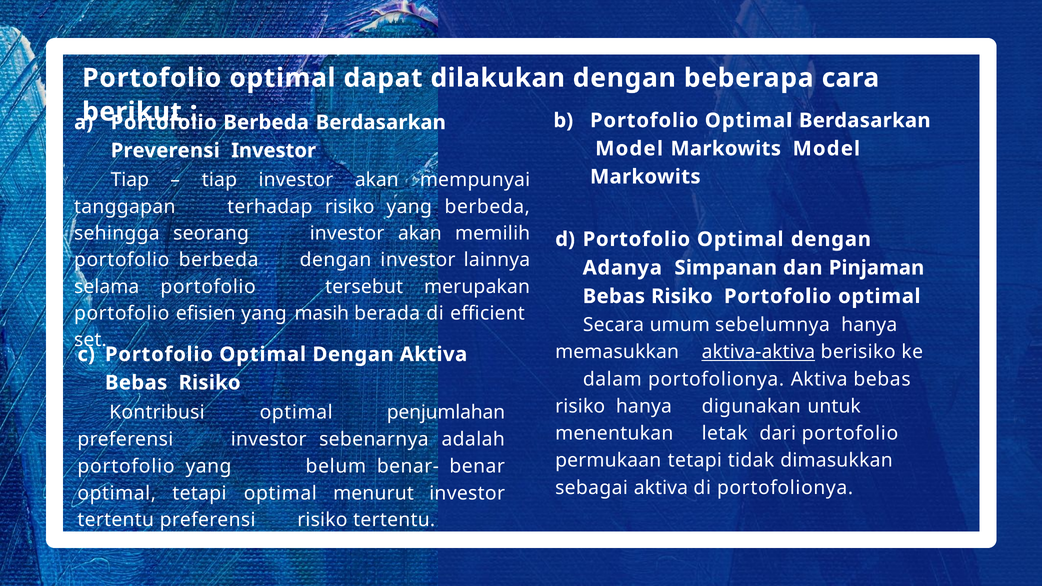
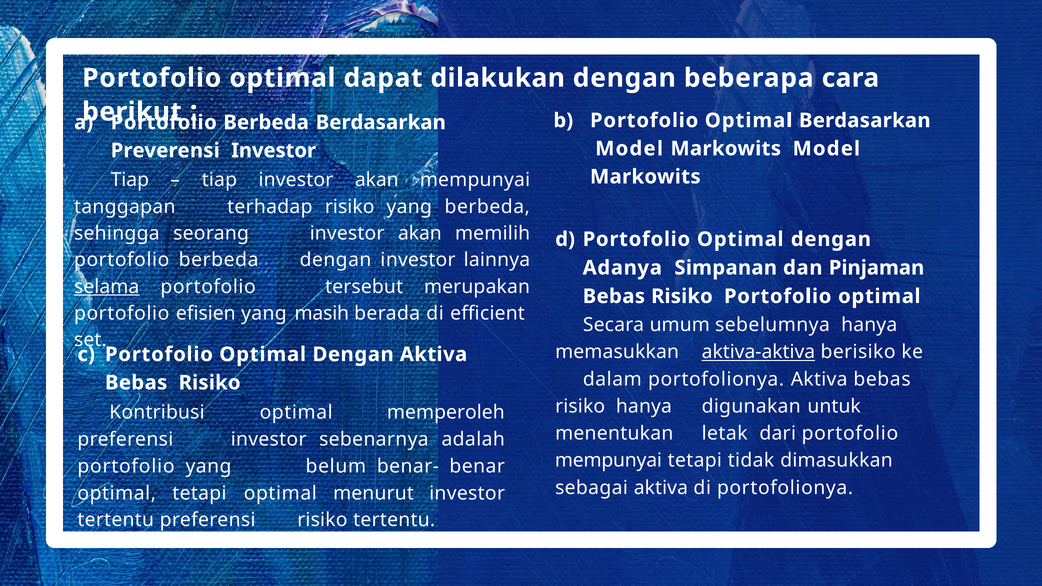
selama underline: none -> present (107, 287)
penjumlahan: penjumlahan -> memperoleh (446, 412)
permukaan: permukaan -> mempunyai (608, 461)
